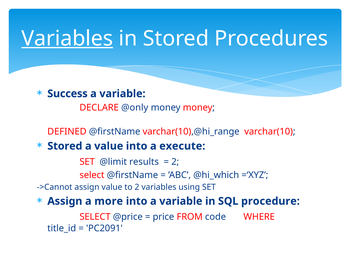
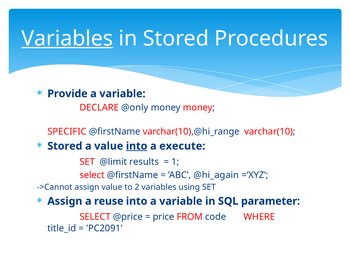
Success: Success -> Provide (67, 93)
DEFINED: DEFINED -> SPECIFIC (67, 131)
into underline: none -> present (137, 146)
2: 2 -> 1 (175, 161)
@hi_which: @hi_which -> @hi_again (216, 175)
more: more -> reuse (109, 201)
procedure: procedure -> parameter (271, 201)
